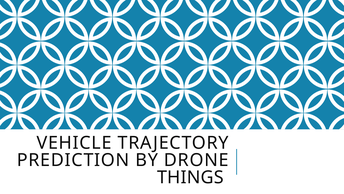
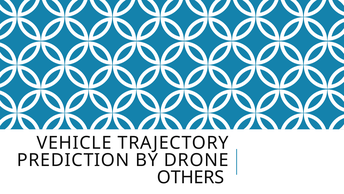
THINGS: THINGS -> OTHERS (191, 177)
